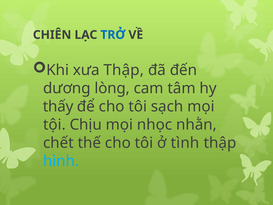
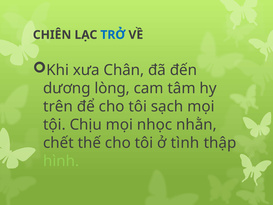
xưa Thập: Thập -> Chân (124, 70)
thấy: thấy -> trên (58, 106)
hình colour: light blue -> light green (61, 161)
